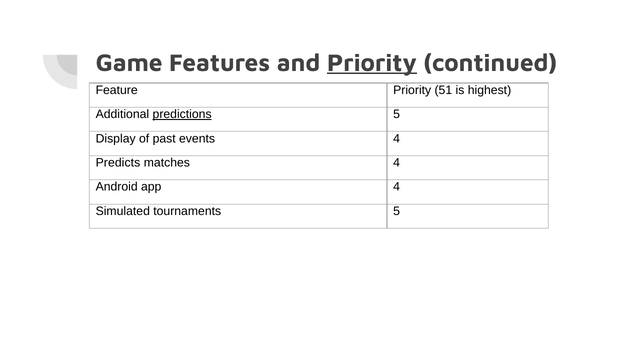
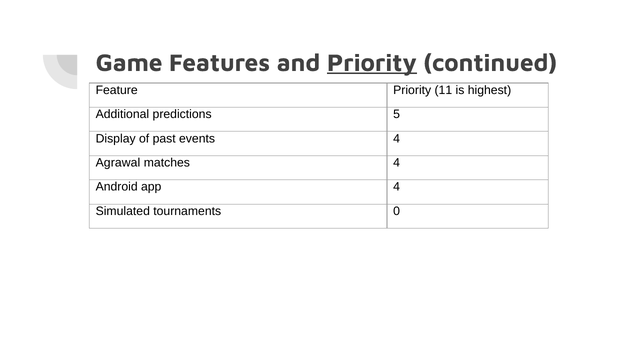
51: 51 -> 11 (443, 90)
predictions underline: present -> none (182, 114)
Predicts: Predicts -> Agrawal (118, 163)
tournaments 5: 5 -> 0 (397, 211)
